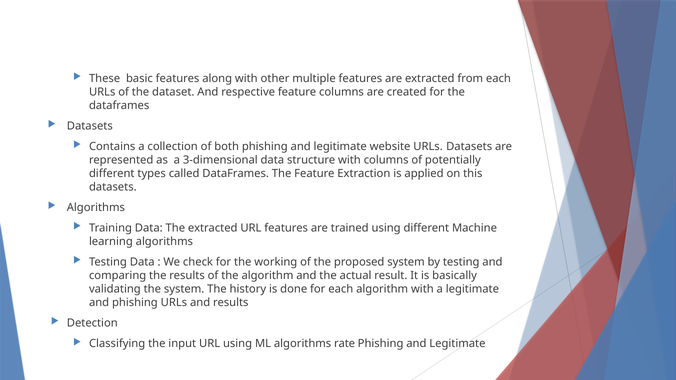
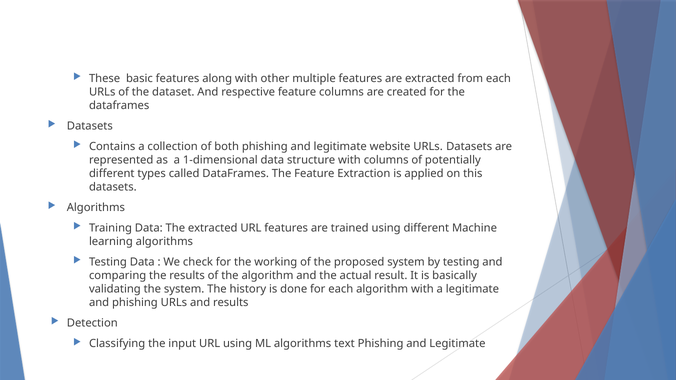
3-dimensional: 3-dimensional -> 1-dimensional (220, 160)
rate: rate -> text (344, 344)
